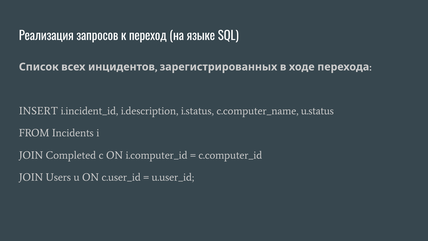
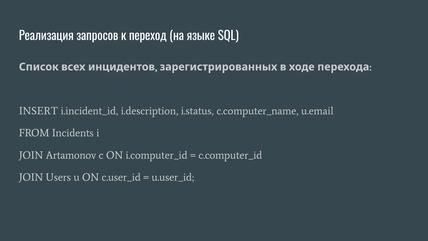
u.status: u.status -> u.email (317, 111)
Completed: Completed -> Artamonov (71, 155)
